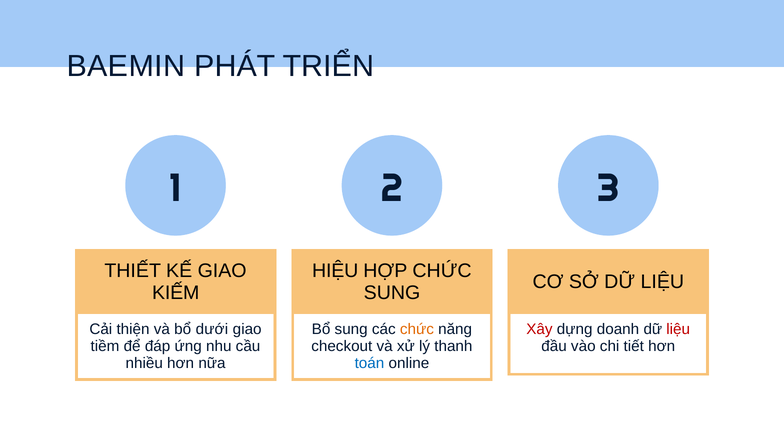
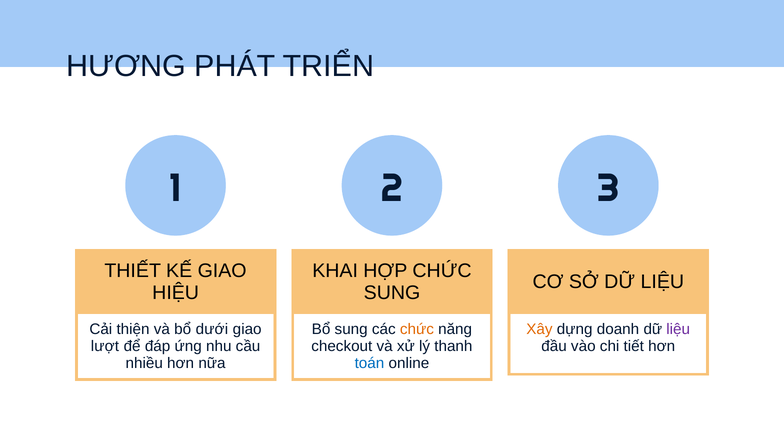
BAEMIN: BAEMIN -> HƯƠNG (126, 66)
HIỆU: HIỆU -> KHAI (335, 271)
KIẾM: KIẾM -> HIỆU (176, 293)
Xây colour: red -> orange (539, 329)
liệu colour: red -> purple (678, 329)
tiềm: tiềm -> lượt (105, 346)
